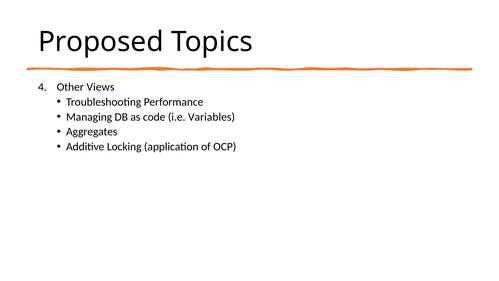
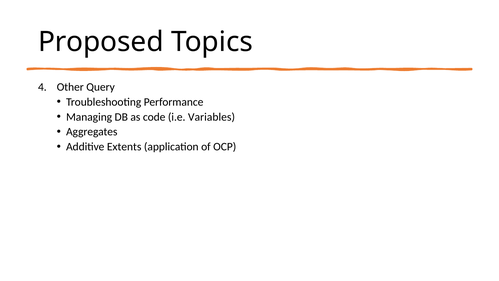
Views: Views -> Query (101, 87)
Locking: Locking -> Extents (124, 147)
